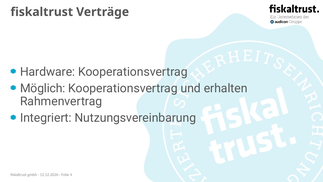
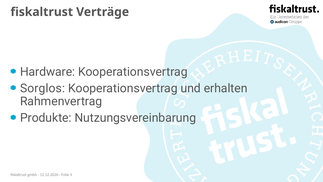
Möglich: Möglich -> Sorglos (43, 88)
Integriert: Integriert -> Produkte (46, 118)
